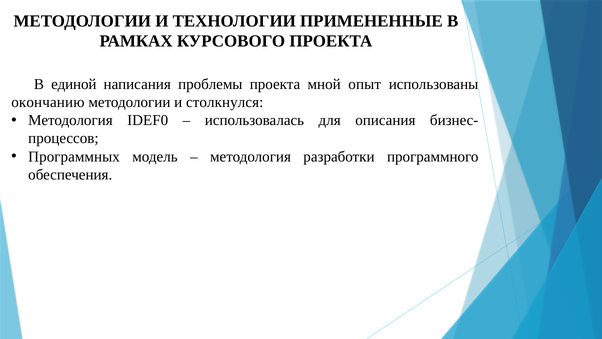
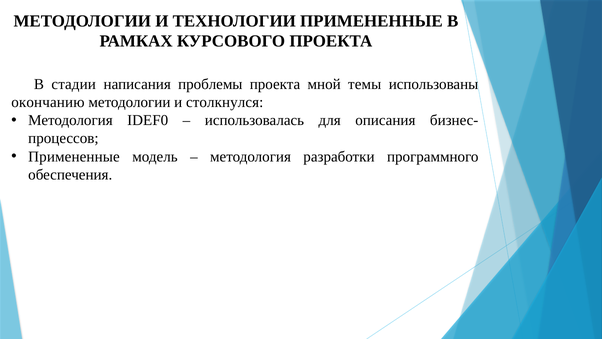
единой: единой -> стадии (74, 84)
опыт: опыт -> темы (365, 84)
Программных: Программных -> Примененные (74, 156)
